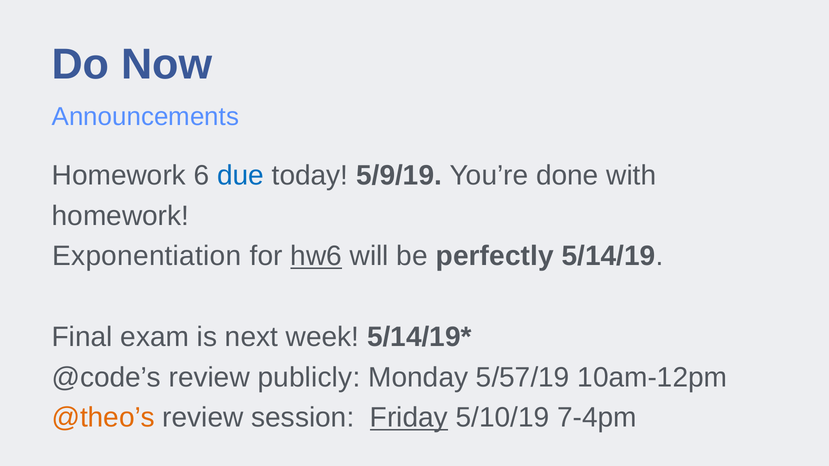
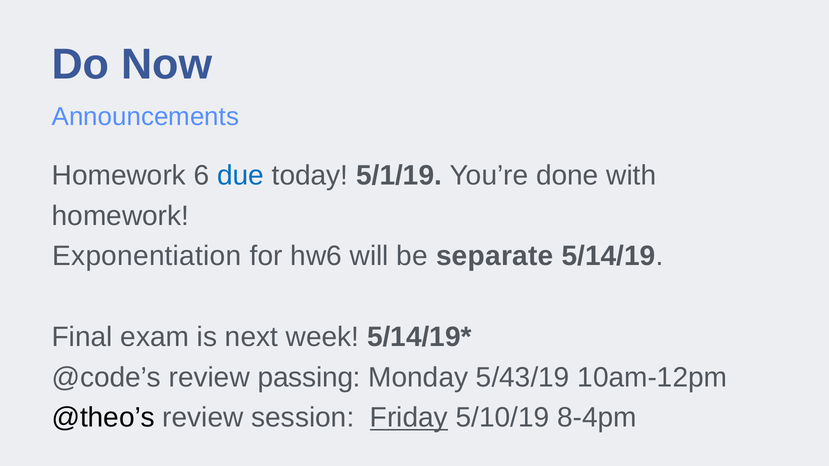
5/9/19: 5/9/19 -> 5/1/19 (399, 176)
hw6 underline: present -> none (316, 256)
perfectly: perfectly -> separate (495, 256)
publicly: publicly -> passing (309, 378)
5/57/19: 5/57/19 -> 5/43/19 (523, 378)
@theo’s colour: orange -> black (103, 418)
7-4pm: 7-4pm -> 8-4pm (597, 418)
